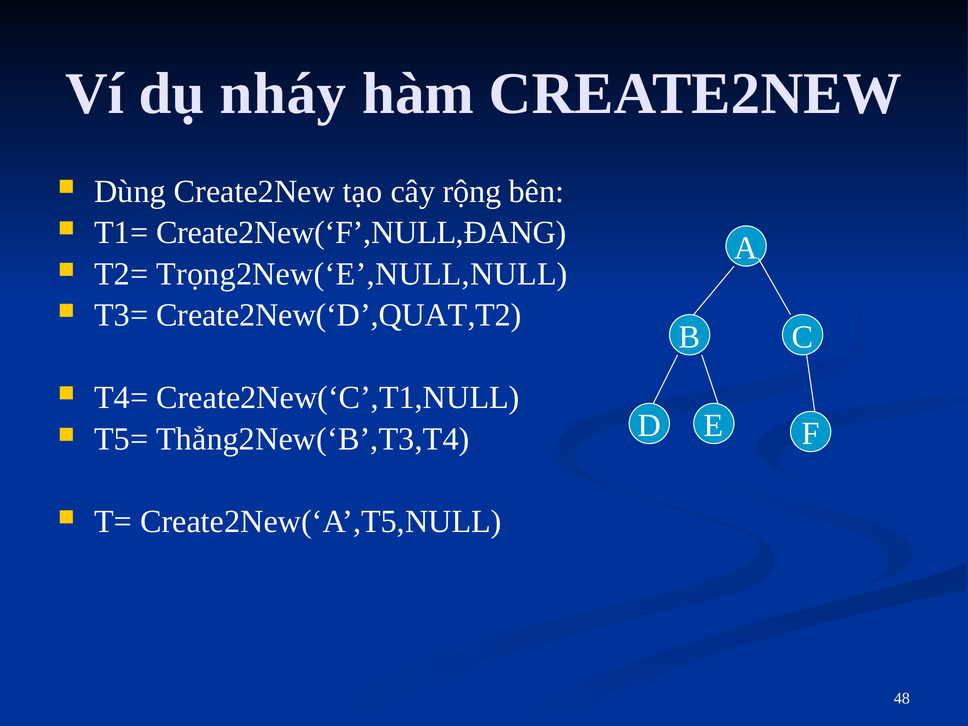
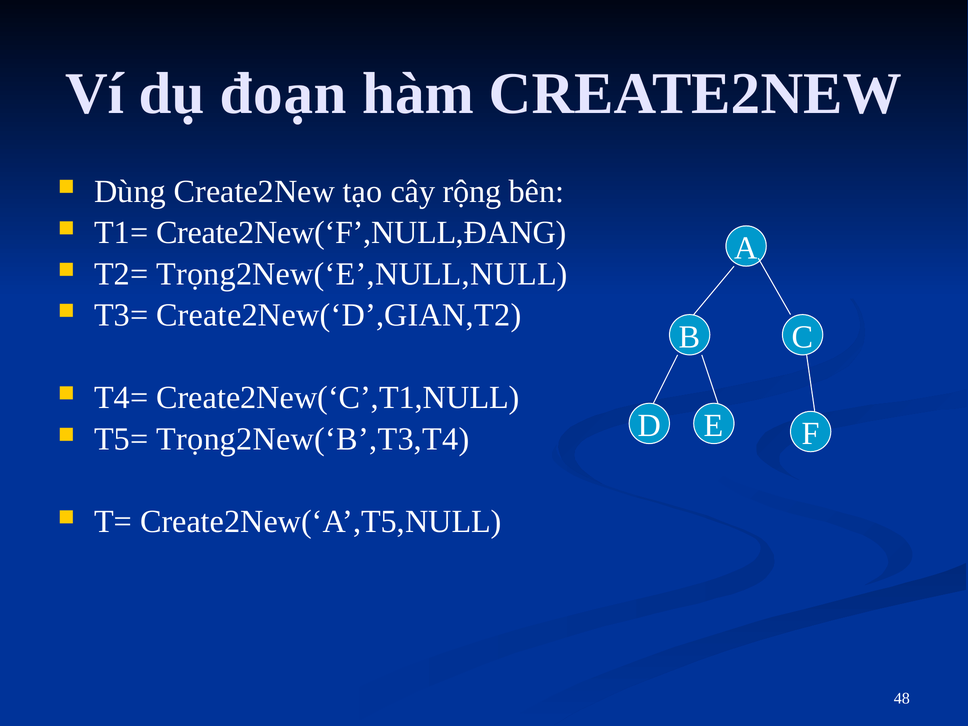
nháy: nháy -> đoạn (283, 94)
Create2New(‘D’,QUAT,T2: Create2New(‘D’,QUAT,T2 -> Create2New(‘D’,GIAN,T2 (339, 315)
Thẳng2New(‘B’,T3,T4: Thẳng2New(‘B’,T3,T4 -> Trọng2New(‘B’,T3,T4 (313, 439)
